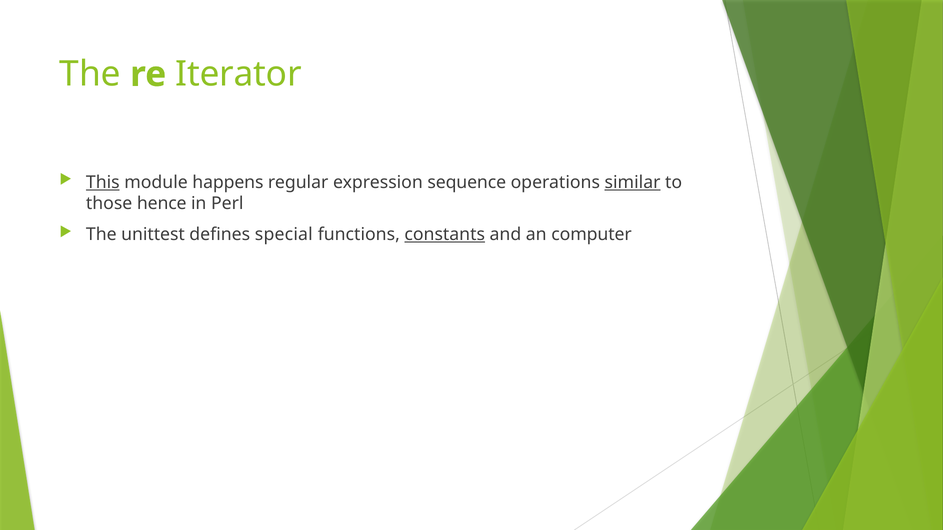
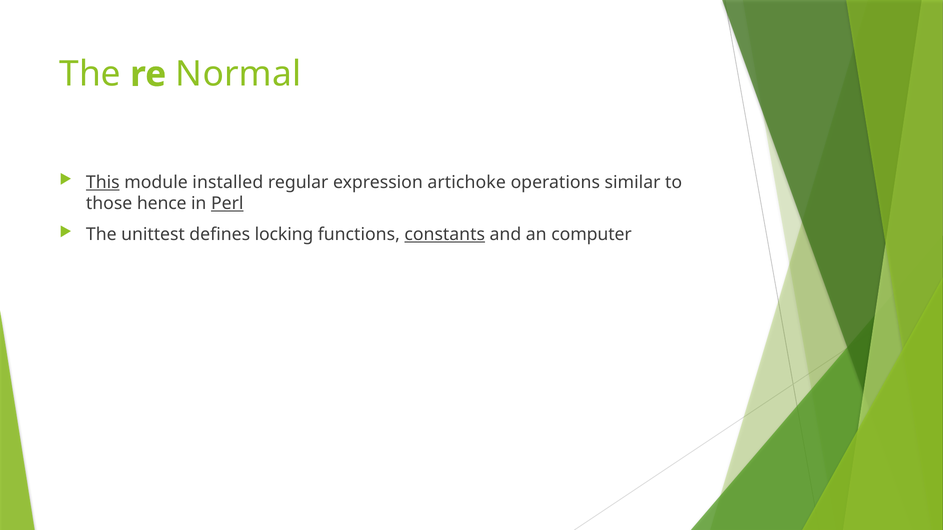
Iterator: Iterator -> Normal (238, 74)
happens: happens -> installed (228, 183)
sequence: sequence -> artichoke (467, 183)
similar underline: present -> none (633, 183)
Perl underline: none -> present (227, 204)
special: special -> locking (284, 235)
